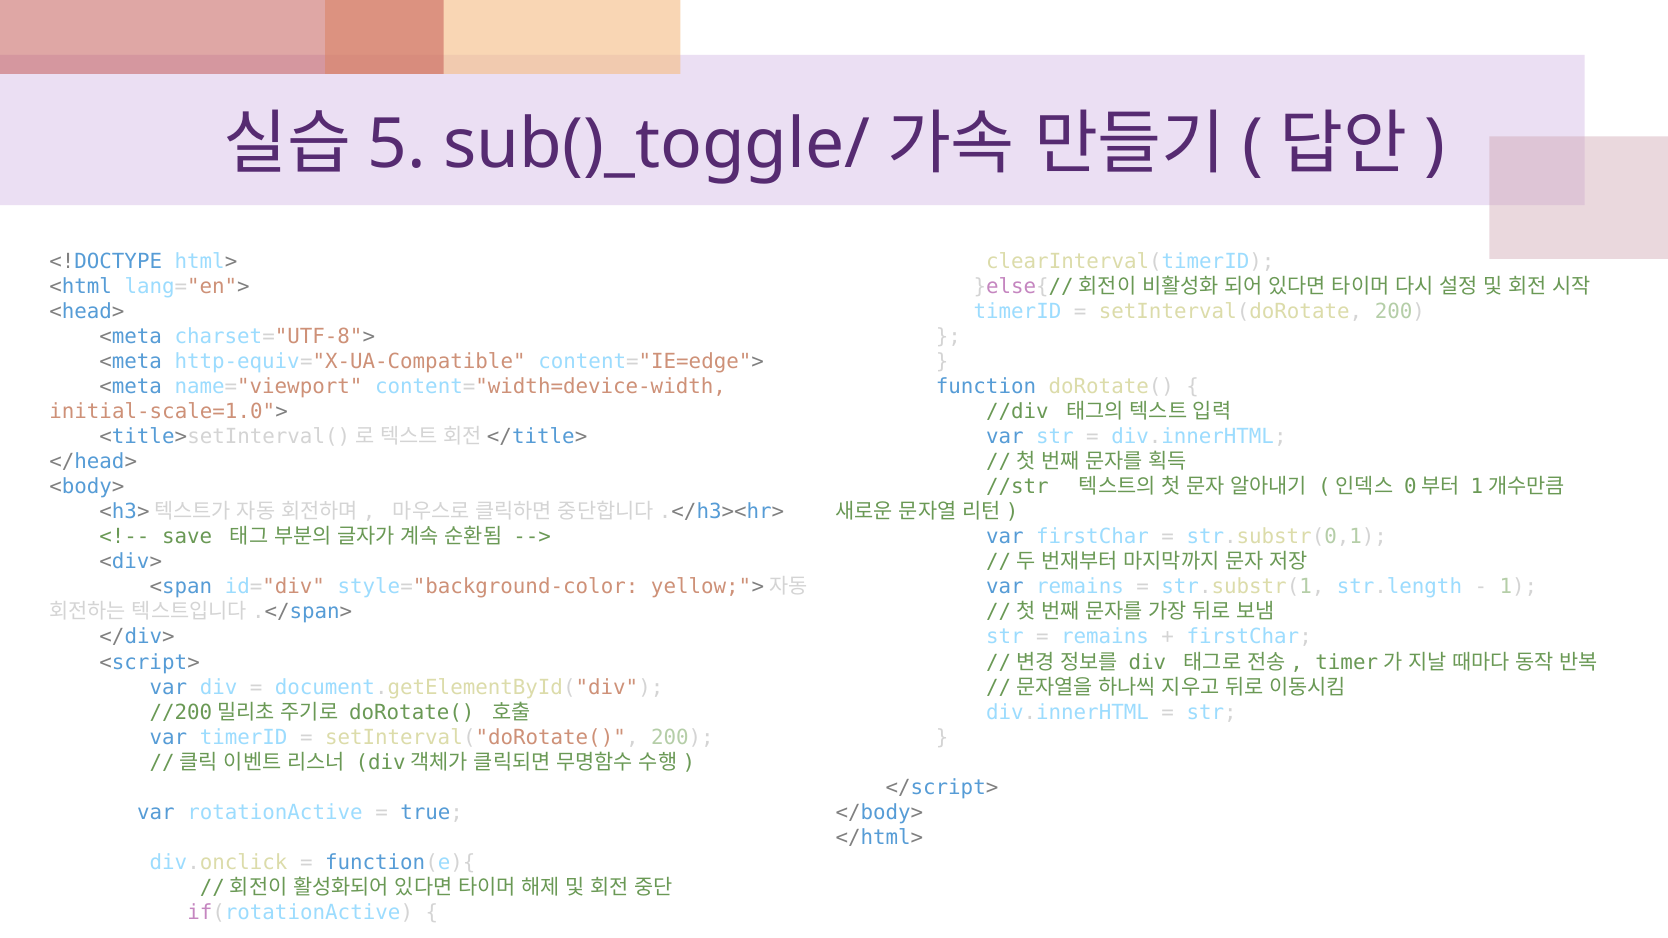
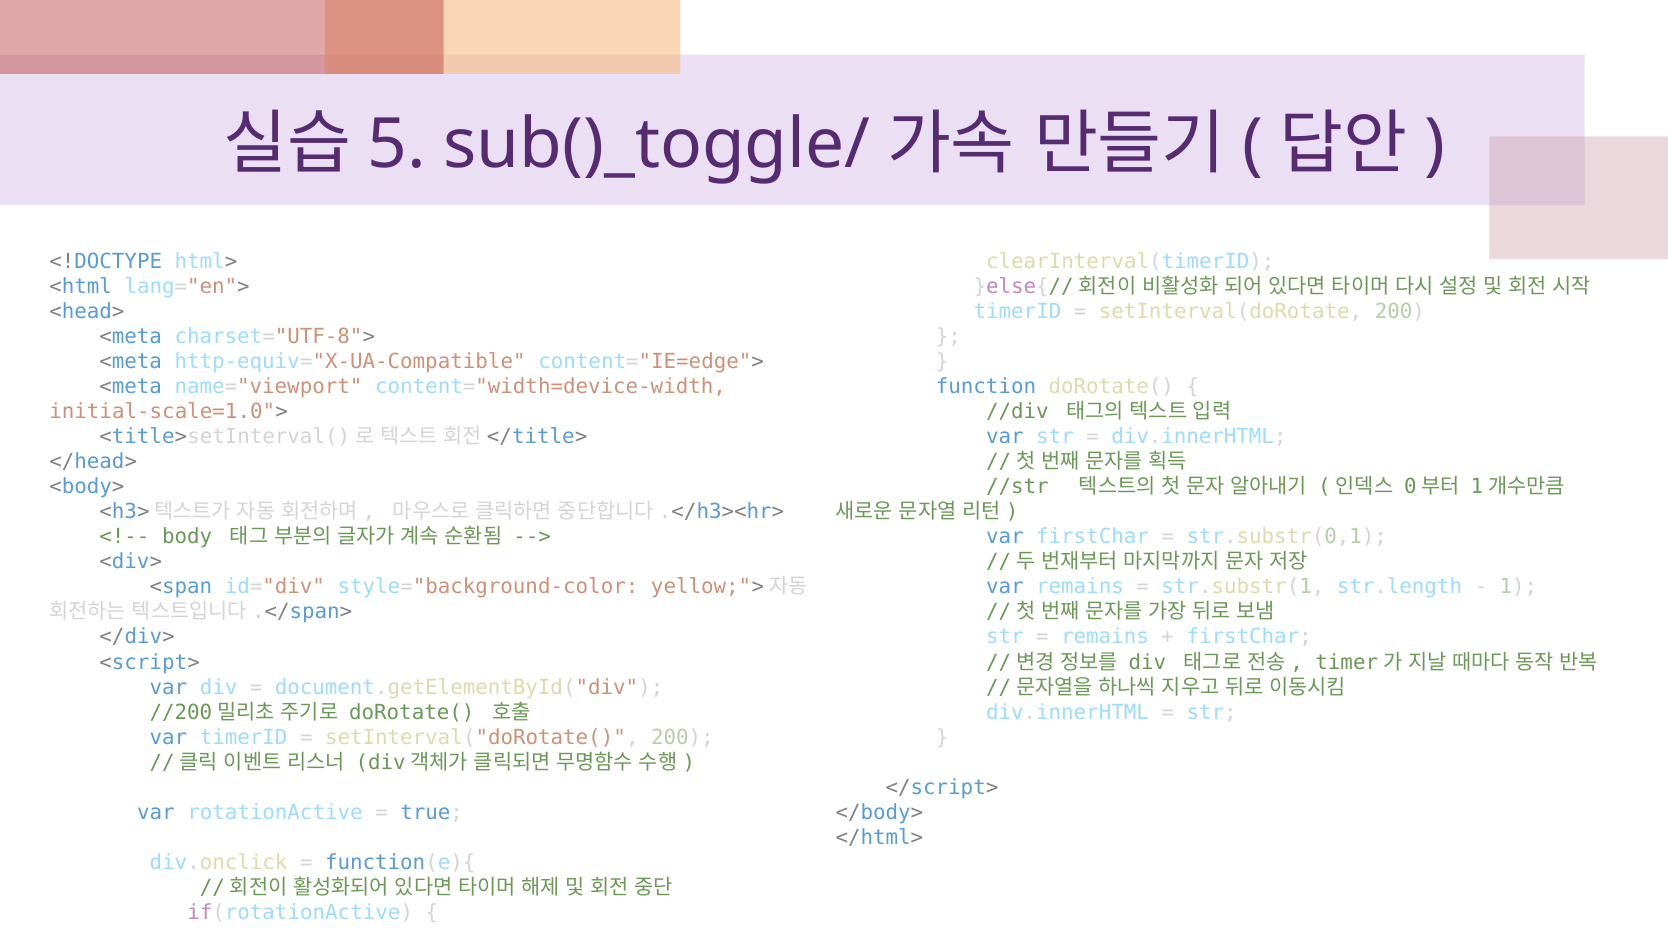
save: save -> body (187, 537)
